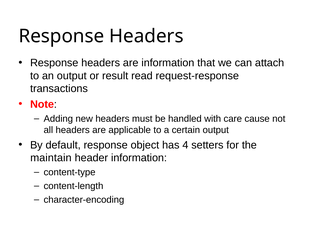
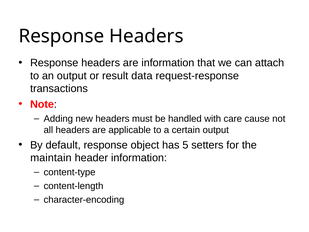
read: read -> data (142, 76)
4: 4 -> 5 (185, 145)
